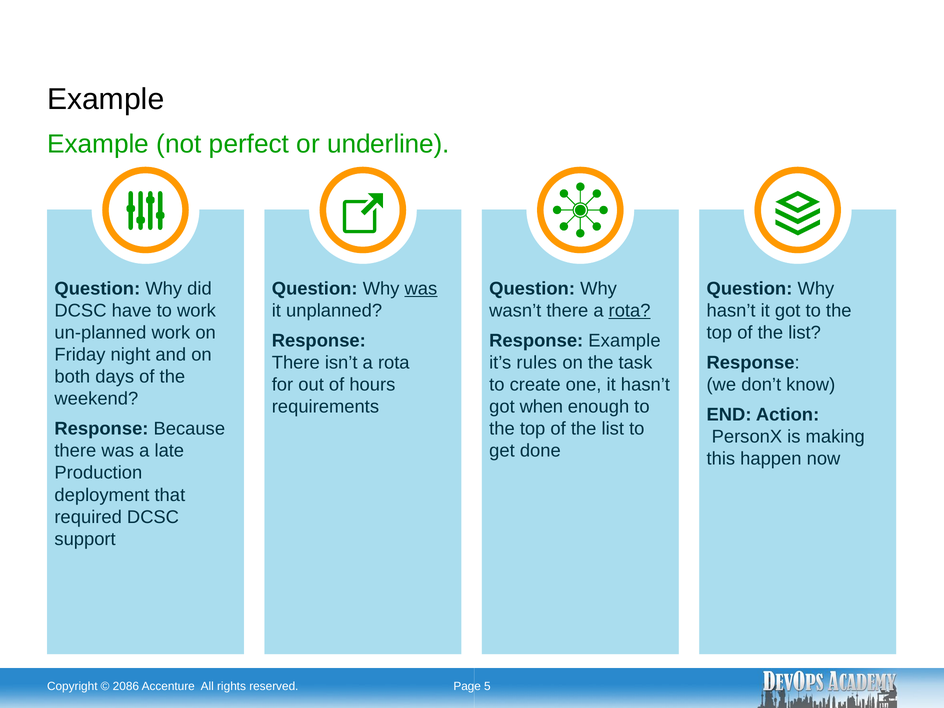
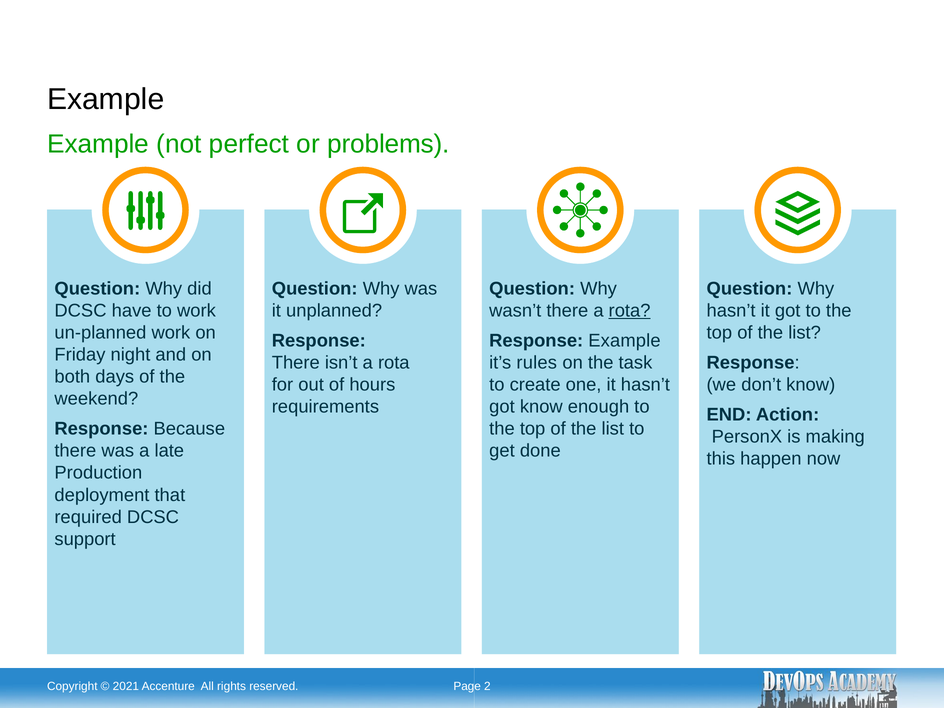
underline: underline -> problems (388, 144)
was underline: present -> none (421, 289)
got when: when -> know (541, 407)
2086: 2086 -> 2021 (126, 686)
5: 5 -> 2 (487, 686)
